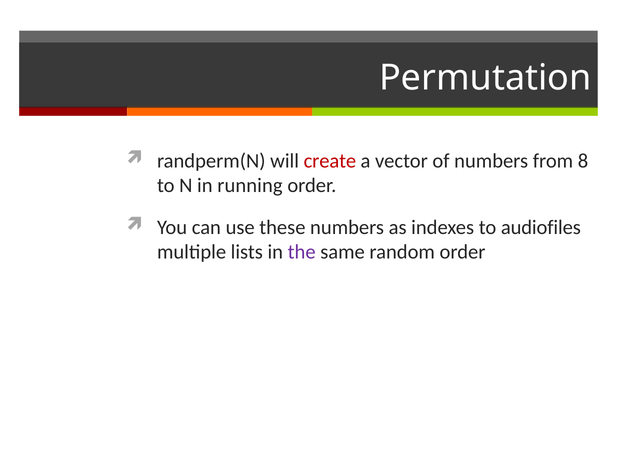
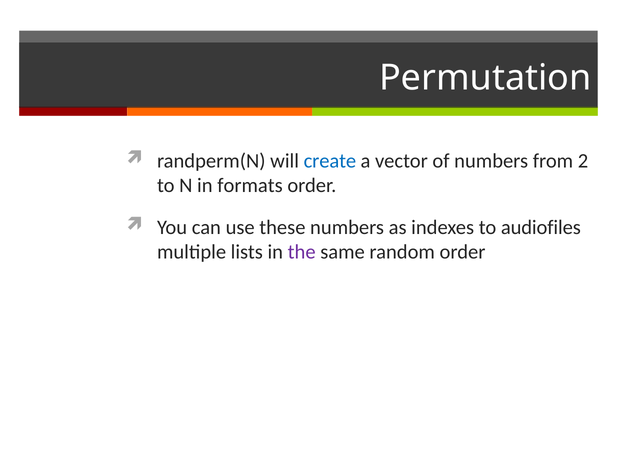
create colour: red -> blue (330, 161)
8: 8 -> 2 (583, 161)
running: running -> formats (250, 186)
